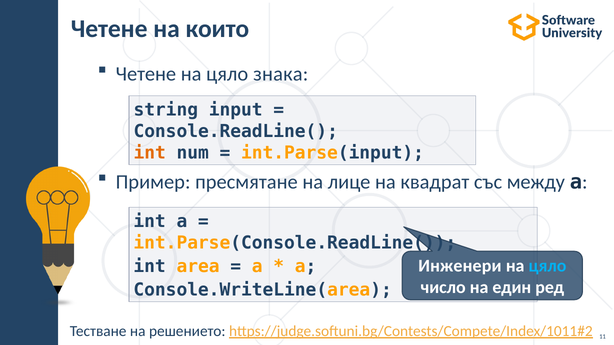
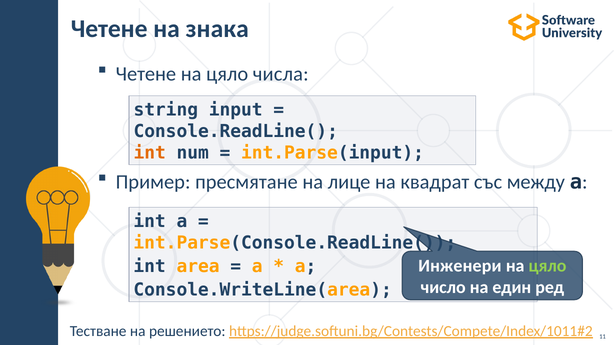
които: които -> знака (217, 29)
знака: знака -> числа (281, 74)
цяло colour: light blue -> light green (547, 266)
